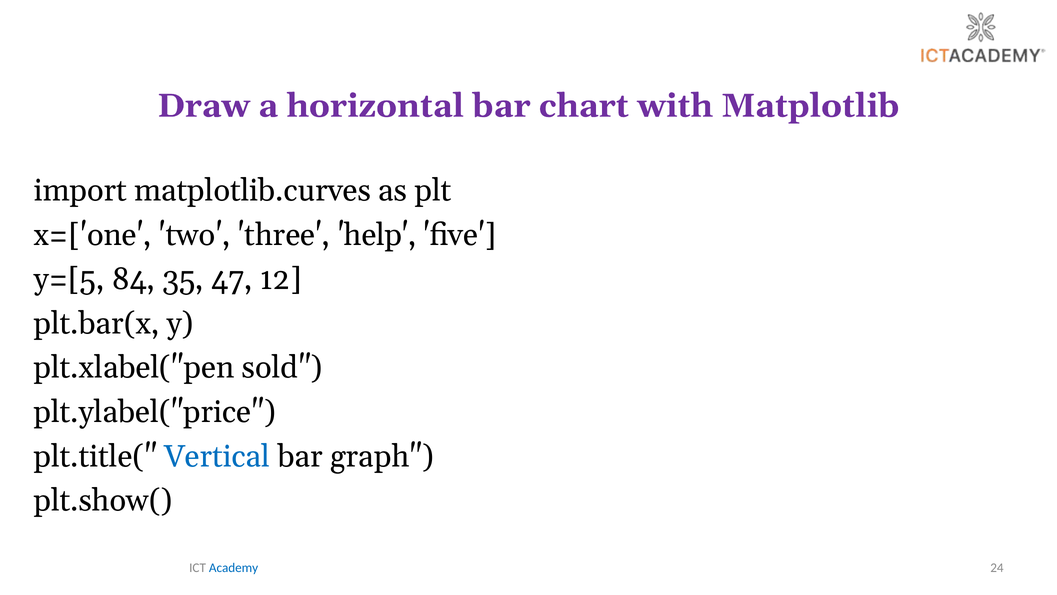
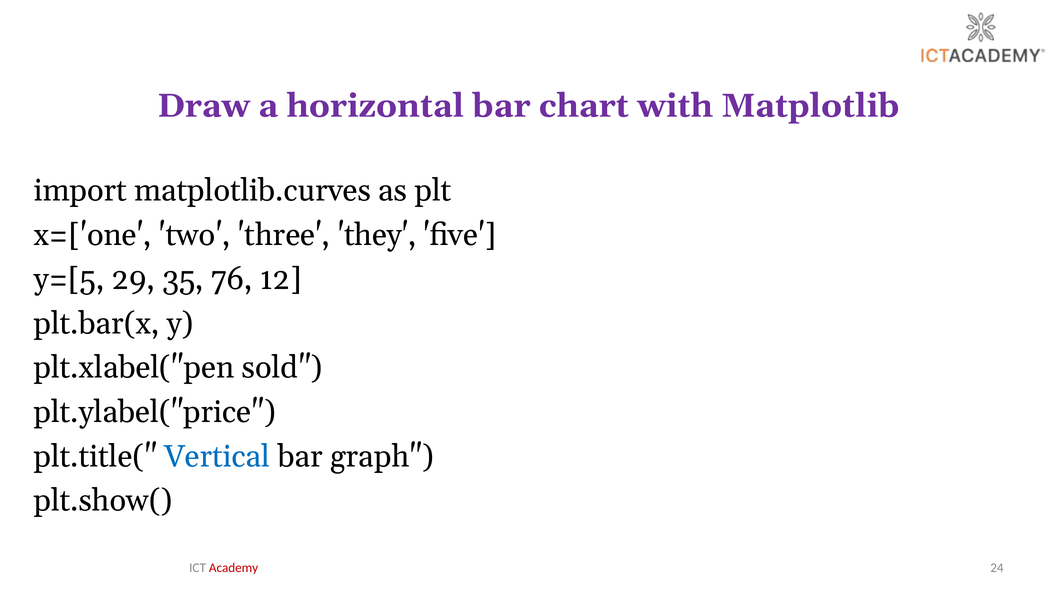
help: help -> they (377, 235)
84: 84 -> 29 (133, 279)
47: 47 -> 76 (232, 279)
Academy colour: blue -> red (234, 568)
